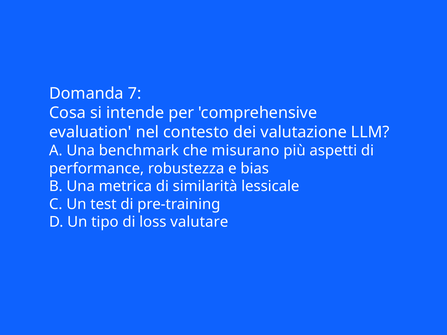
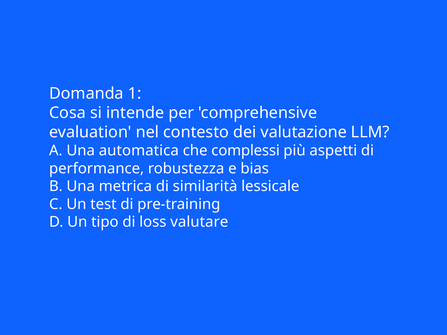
7: 7 -> 1 (135, 93)
benchmark: benchmark -> automatica (139, 151)
misurano: misurano -> complessi (246, 151)
